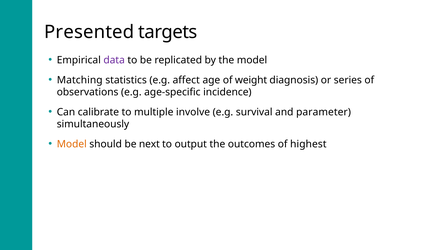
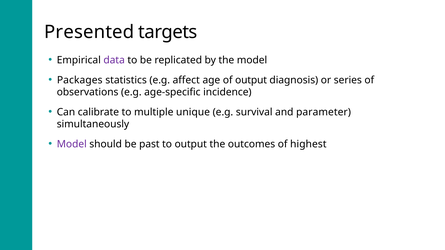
Matching: Matching -> Packages (80, 80)
of weight: weight -> output (251, 80)
involve: involve -> unique (193, 112)
Model colour: orange -> purple (72, 144)
next: next -> past (149, 144)
